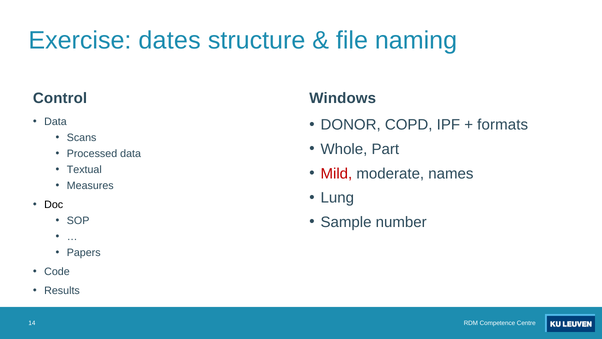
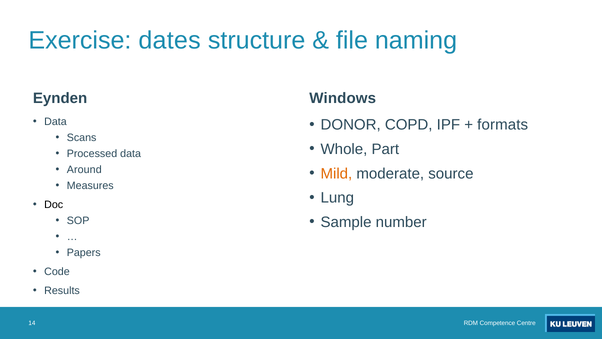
Control: Control -> Eynden (60, 98)
Textual: Textual -> Around (84, 170)
Mild colour: red -> orange (336, 173)
names: names -> source (451, 173)
